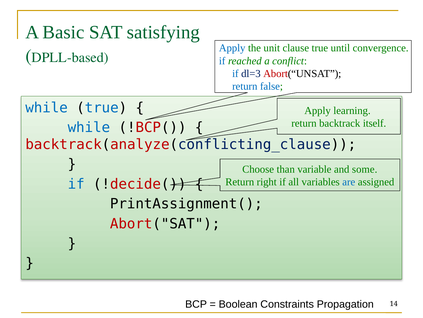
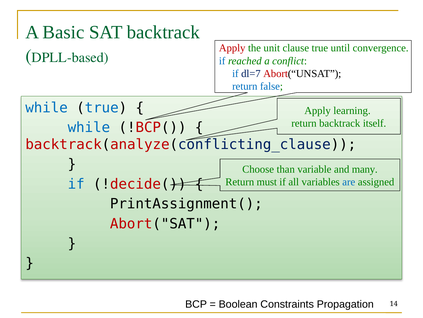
SAT satisfying: satisfying -> backtrack (163, 32)
Apply colour: blue -> red (232, 48)
dl=3: dl=3 -> dl=7 (251, 73)
some: some -> many (365, 169)
right: right -> must (267, 182)
